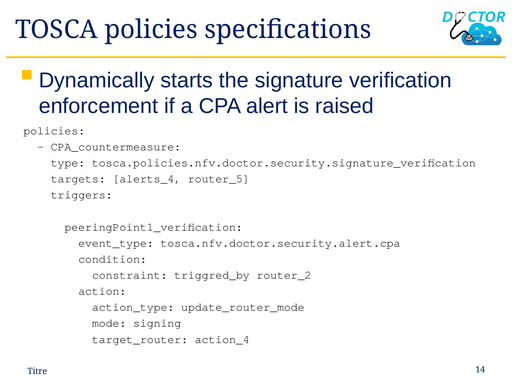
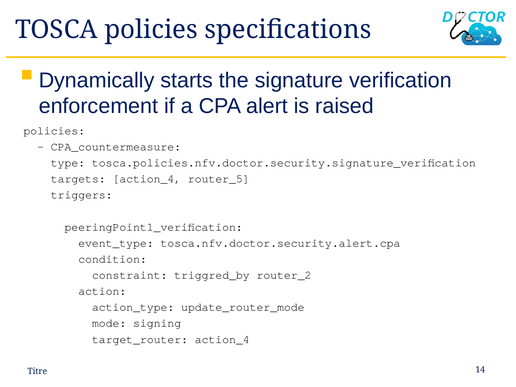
targets alerts_4: alerts_4 -> action_4 (147, 179)
